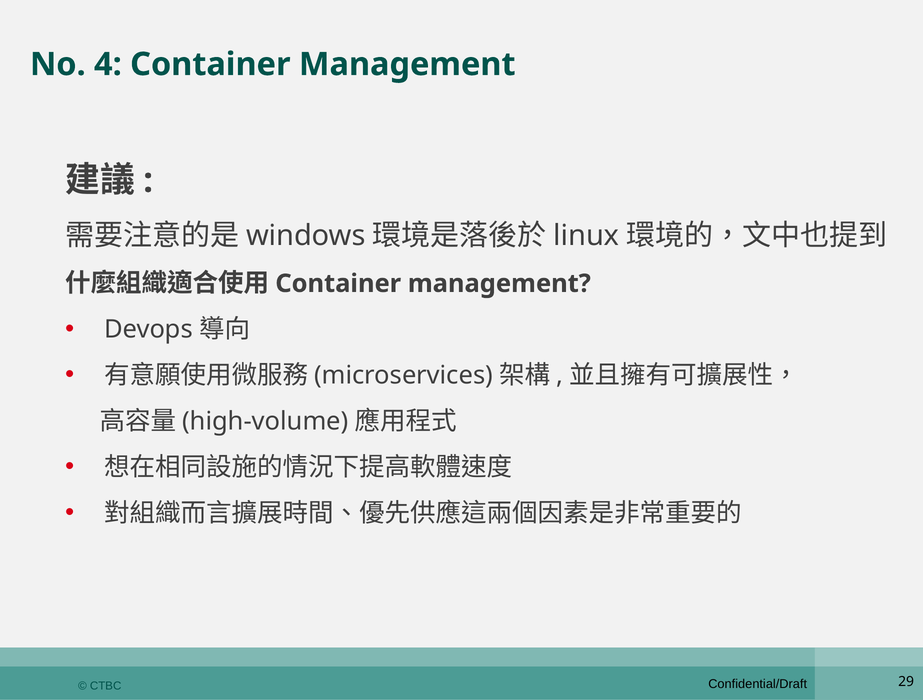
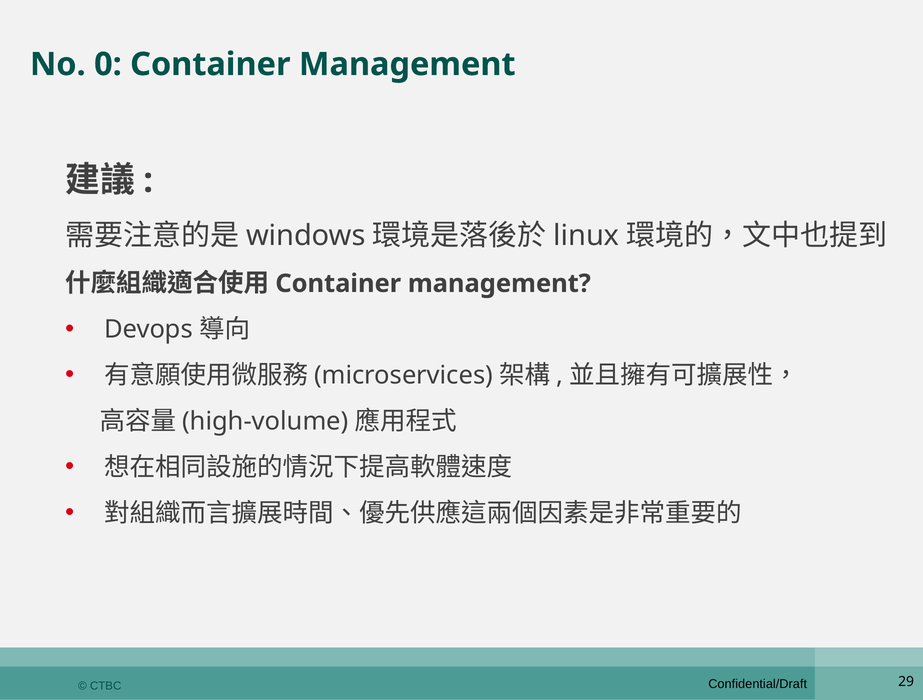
4: 4 -> 0 (108, 64)
